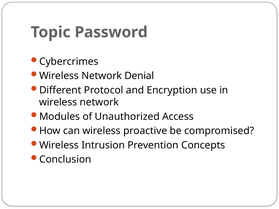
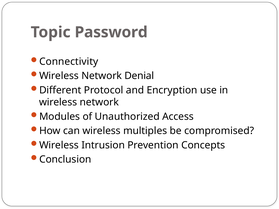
Cybercrimes: Cybercrimes -> Connectivity (69, 62)
proactive: proactive -> multiples (145, 131)
